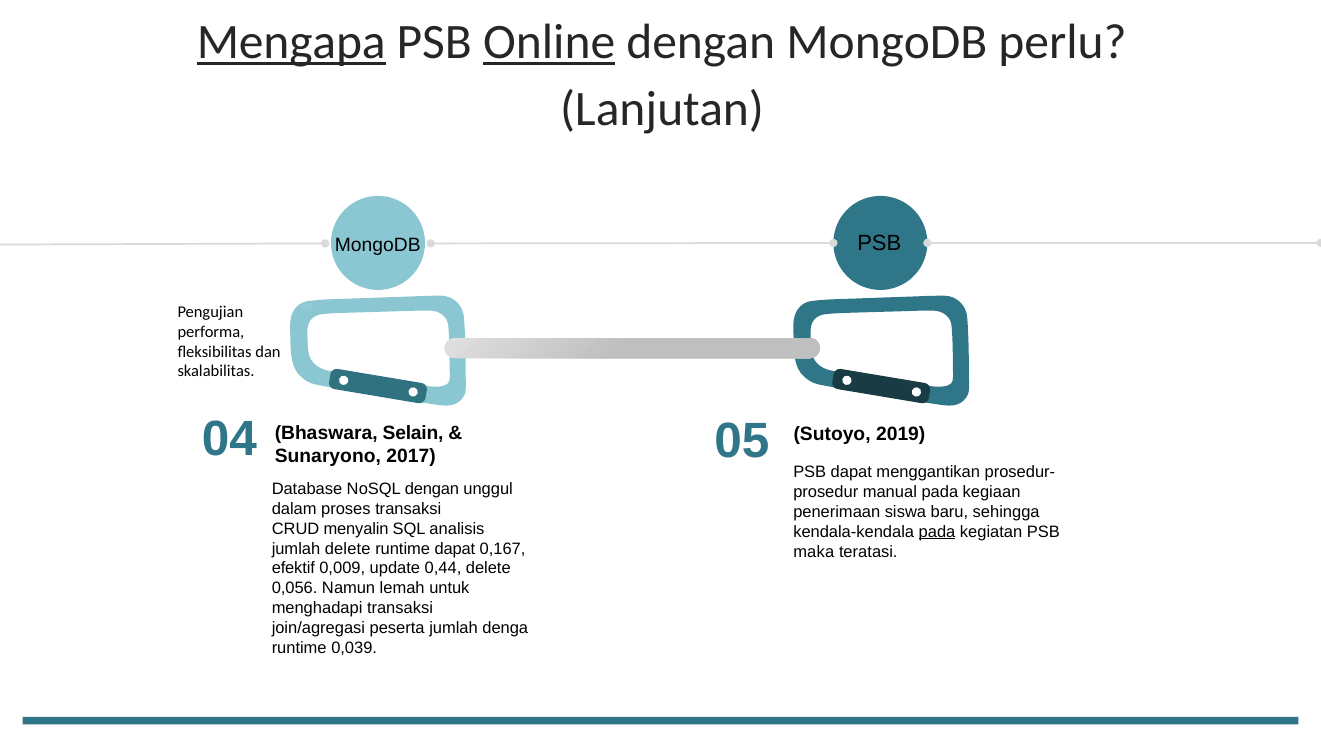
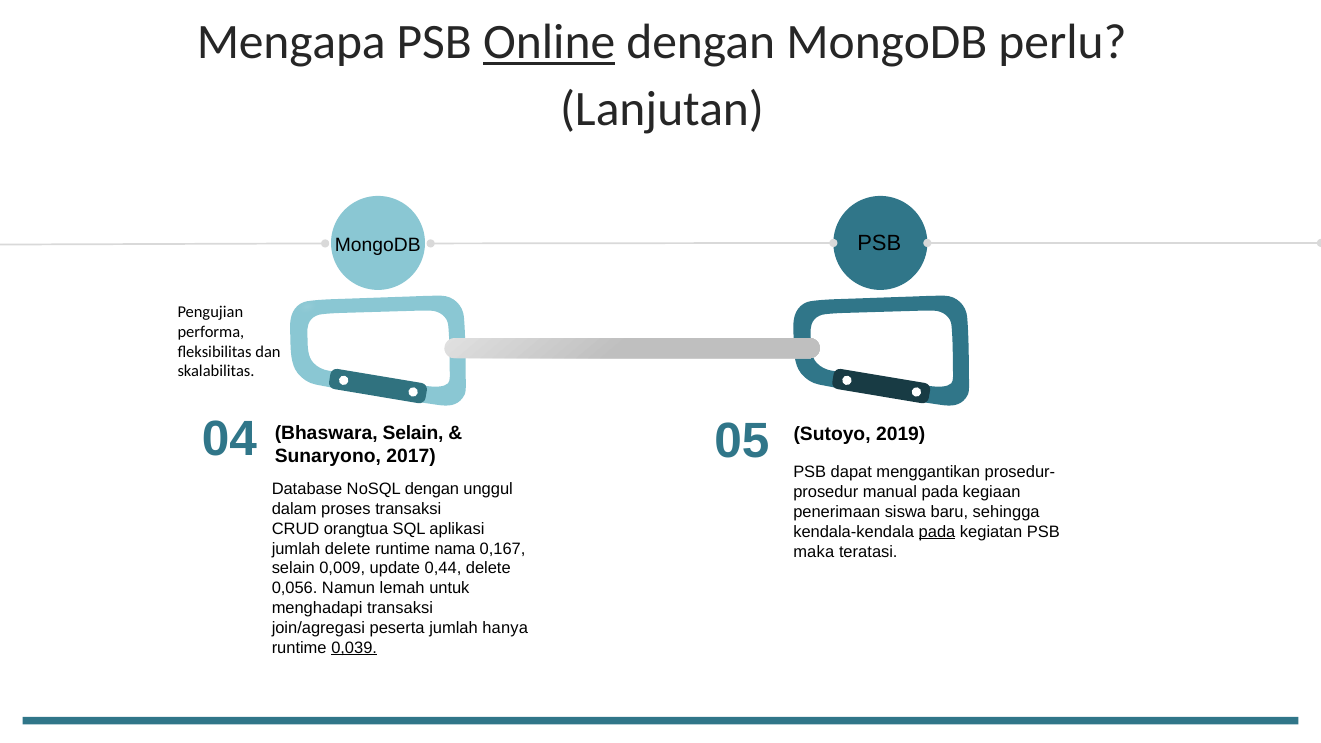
Mengapa underline: present -> none (291, 42)
menyalin: menyalin -> orangtua (356, 529)
analisis: analisis -> aplikasi (457, 529)
runtime dapat: dapat -> nama (455, 549)
efektif: efektif -> selain (293, 568)
denga: denga -> hanya (505, 628)
0,039 underline: none -> present (354, 648)
